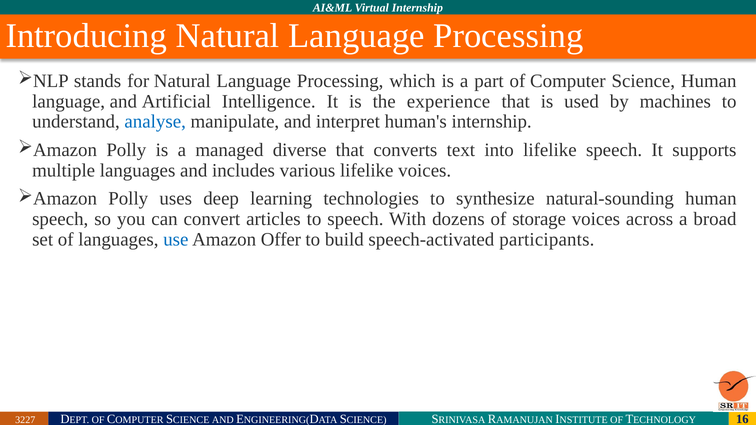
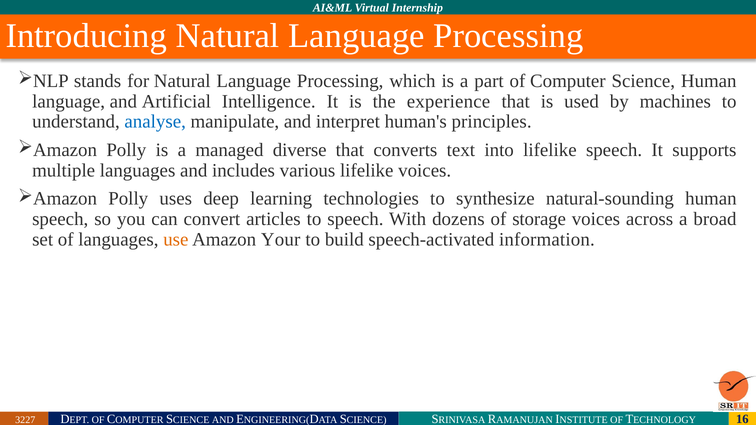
human's internship: internship -> principles (492, 122)
use colour: blue -> orange (176, 240)
Offer: Offer -> Your (281, 240)
participants: participants -> information (547, 240)
